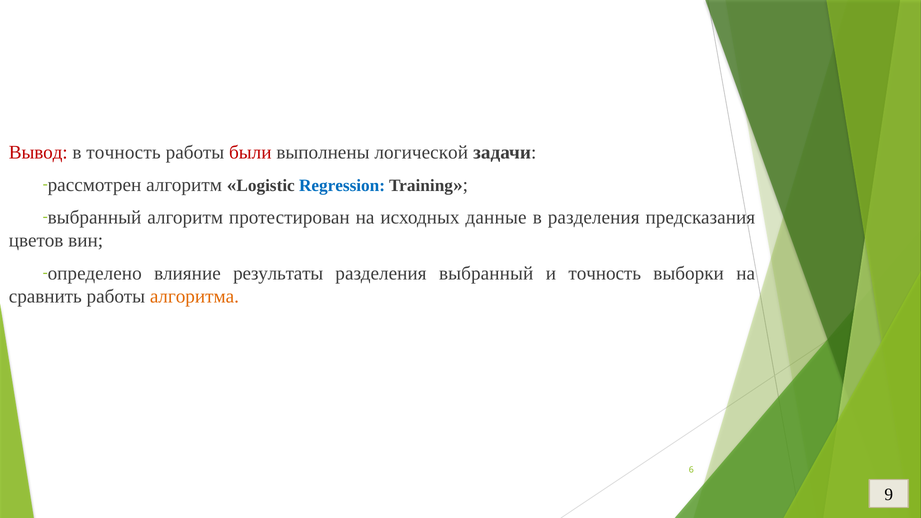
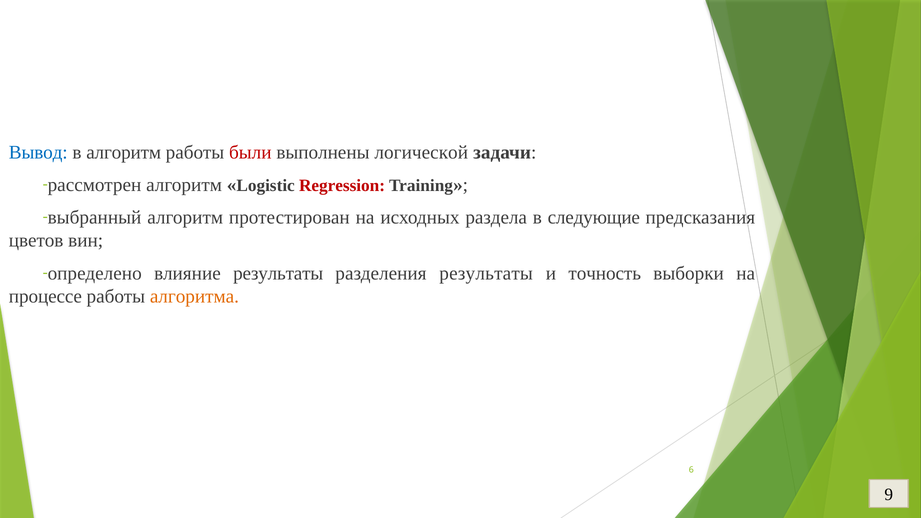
Вывод colour: red -> blue (38, 152)
в точность: точность -> алгоритм (124, 152)
Regression colour: blue -> red (342, 186)
данные: данные -> раздела (496, 218)
в разделения: разделения -> следующие (594, 218)
разделения выбранный: выбранный -> результаты (486, 273)
сравнить: сравнить -> процессе (45, 296)
